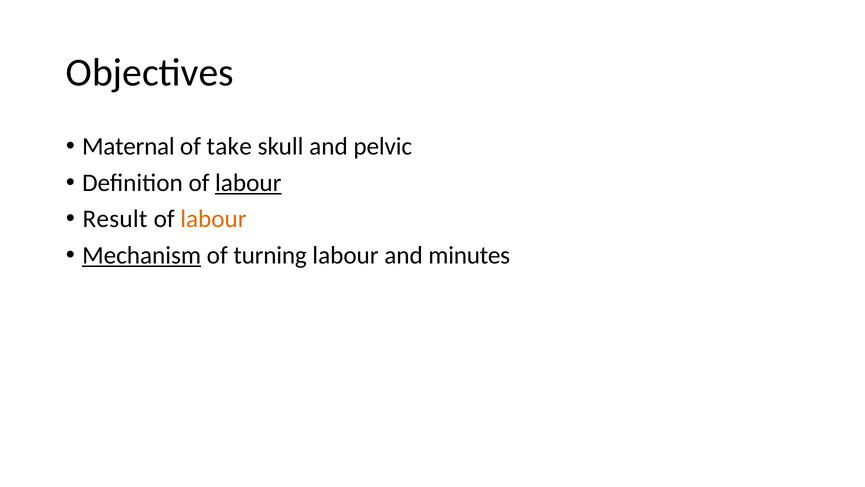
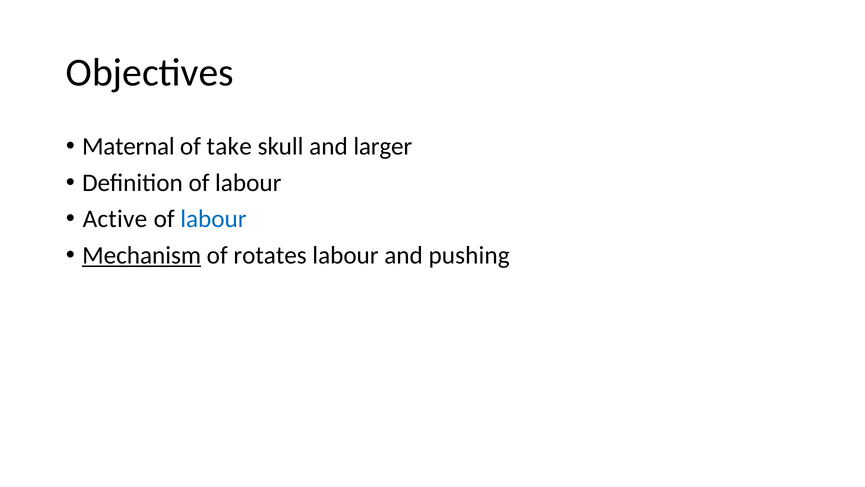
pelvic: pelvic -> larger (383, 146)
labour underline: present -> none (248, 183)
Result: Result -> Active (115, 219)
labour colour: orange -> blue (213, 219)
turning: turning -> rotates (270, 255)
minutes: minutes -> pushing (469, 255)
